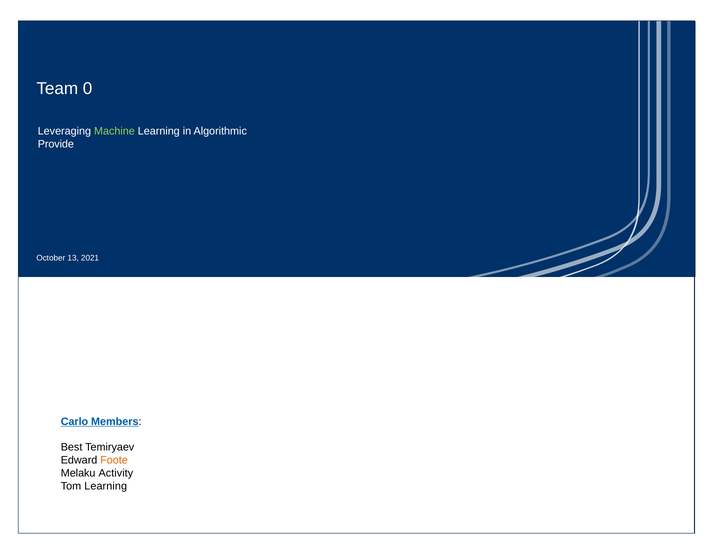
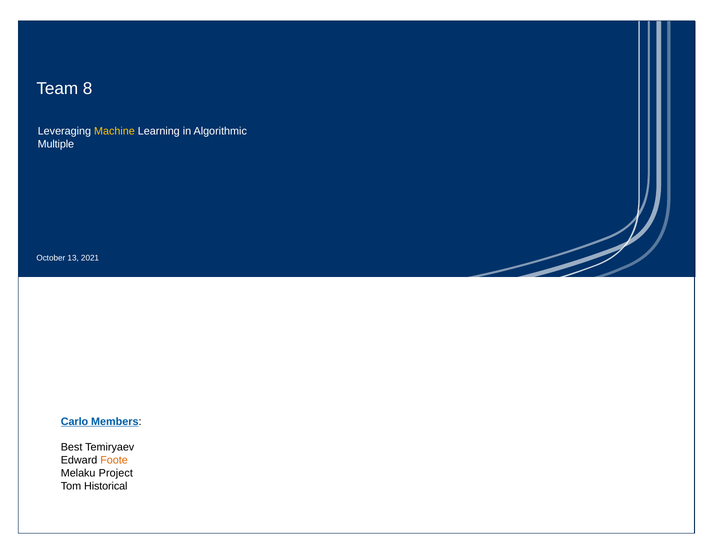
0: 0 -> 8 (88, 89)
Machine colour: light green -> yellow (114, 131)
Provide: Provide -> Multiple (56, 144)
Activity: Activity -> Project (116, 473)
Tom Learning: Learning -> Historical (106, 486)
